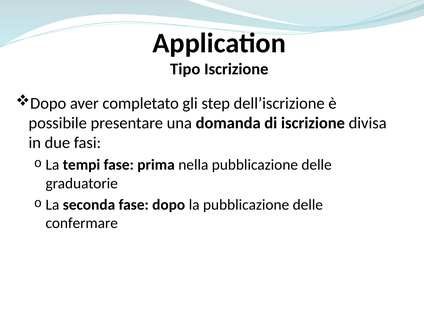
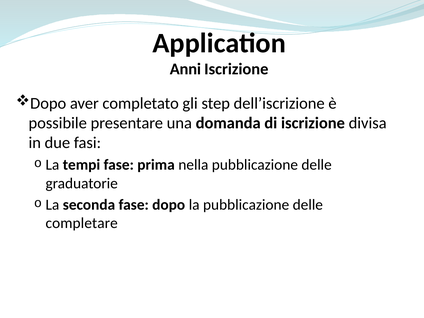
Tipo: Tipo -> Anni (185, 69)
confermare: confermare -> completare (82, 223)
